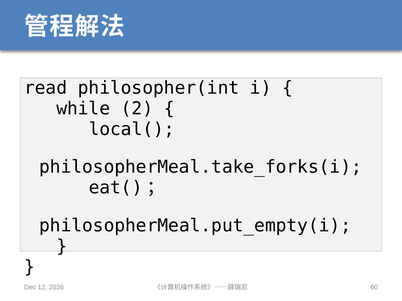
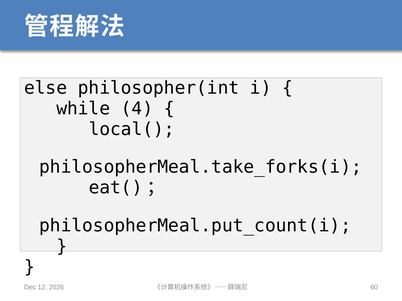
read: read -> else (46, 88)
2: 2 -> 4 (137, 109)
philosopherMeal.put_empty(i: philosopherMeal.put_empty(i -> philosopherMeal.put_count(i (195, 226)
